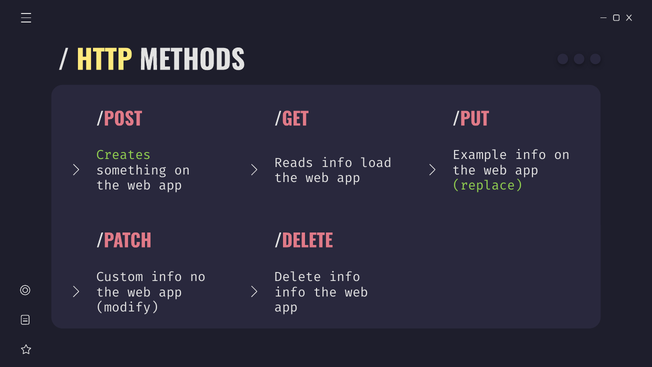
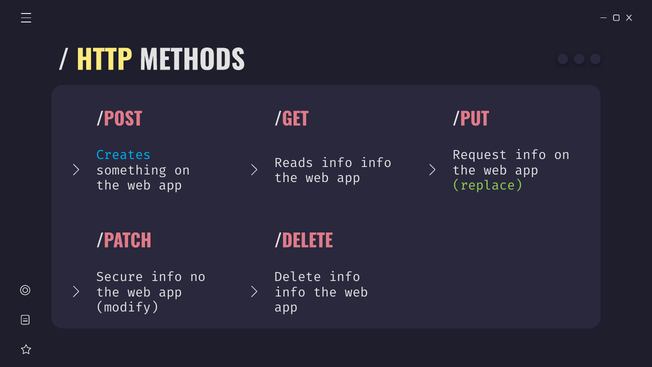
Creates colour: light green -> light blue (124, 155)
Example: Example -> Request (480, 155)
Reads info load: load -> info (376, 163)
Custom: Custom -> Secure (120, 277)
